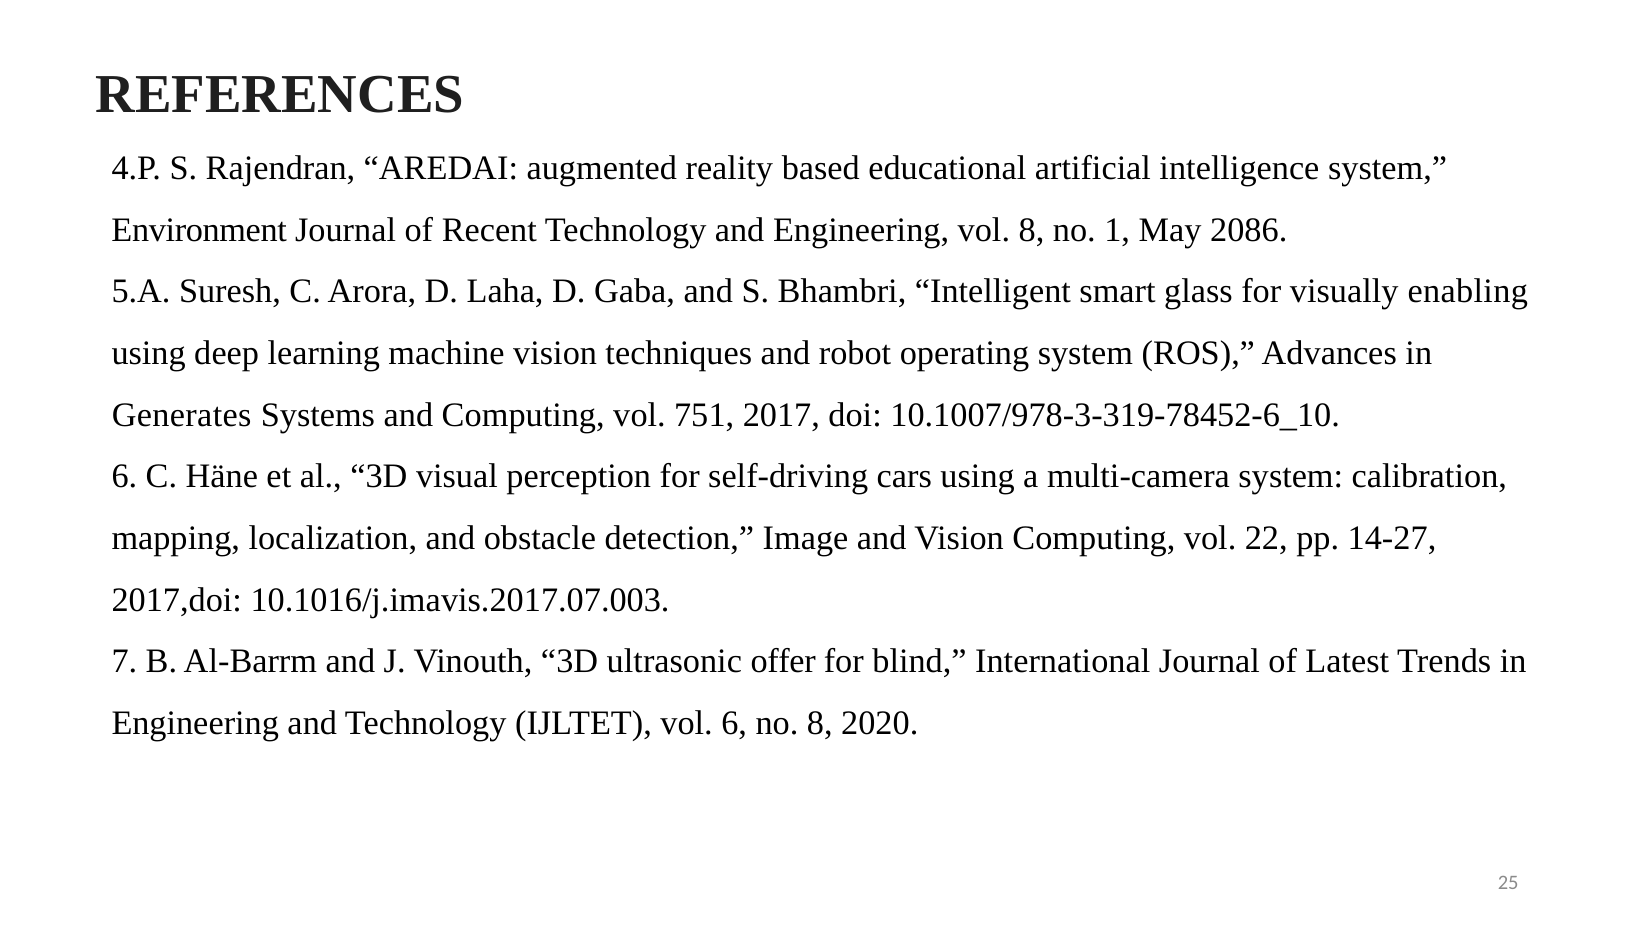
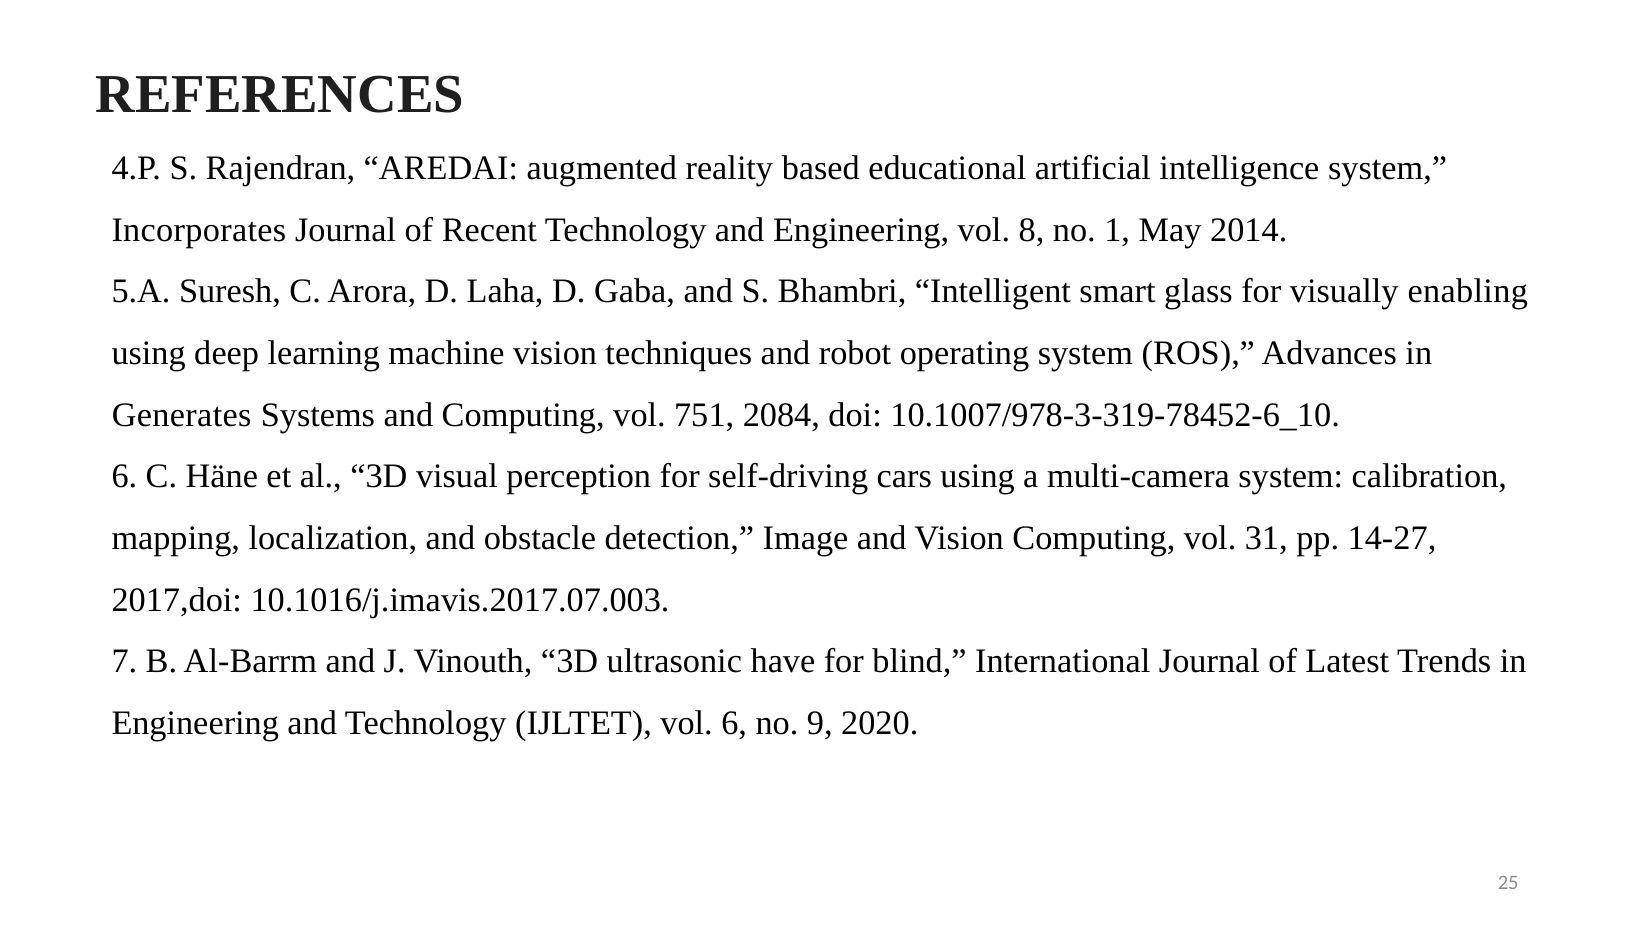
Environment: Environment -> Incorporates (199, 230)
2086: 2086 -> 2014 (1249, 230)
2017: 2017 -> 2084 (781, 415)
22: 22 -> 31 (1266, 538)
offer: offer -> have (783, 661)
no 8: 8 -> 9 (820, 723)
